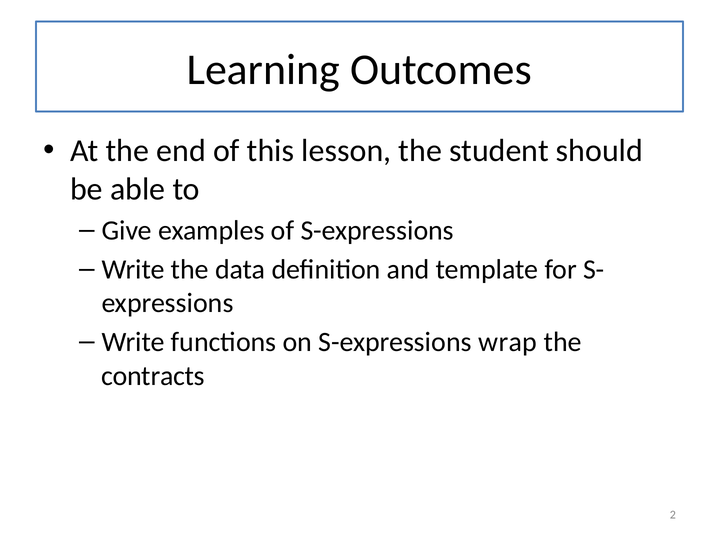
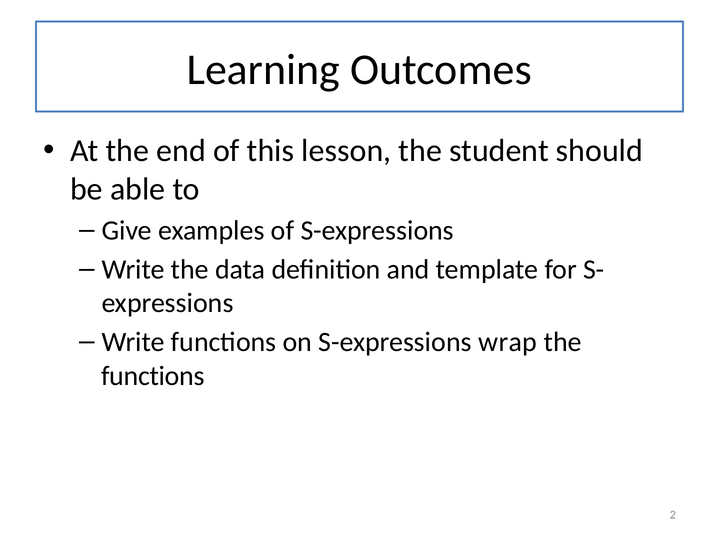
contracts: contracts -> functions (153, 376)
